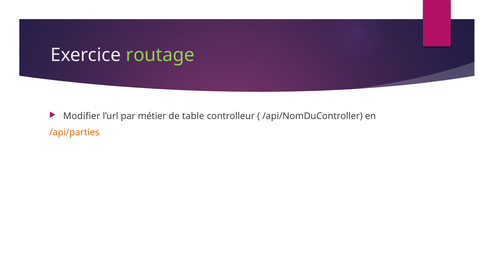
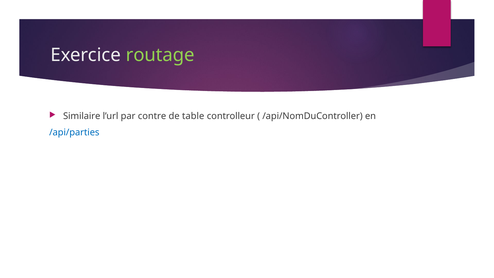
Modifier: Modifier -> Similaire (82, 116)
métier: métier -> contre (152, 116)
/api/parties colour: orange -> blue (74, 132)
